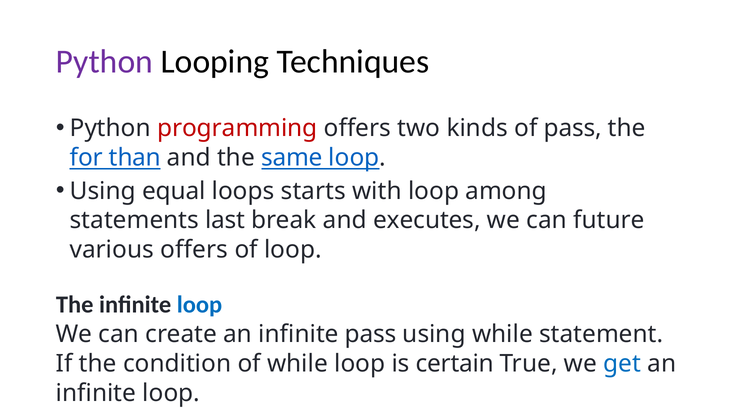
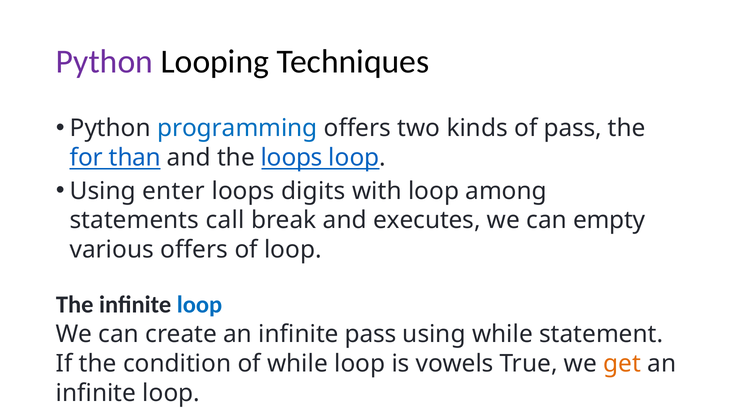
programming colour: red -> blue (237, 128)
the same: same -> loops (292, 158)
equal: equal -> enter (174, 191)
starts: starts -> digits (313, 191)
last: last -> call (225, 220)
future: future -> empty (609, 220)
certain: certain -> vowels (455, 363)
get colour: blue -> orange (622, 363)
